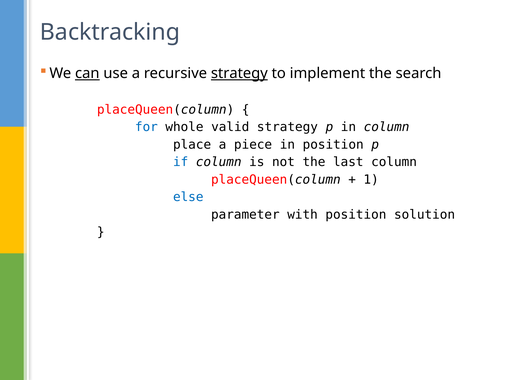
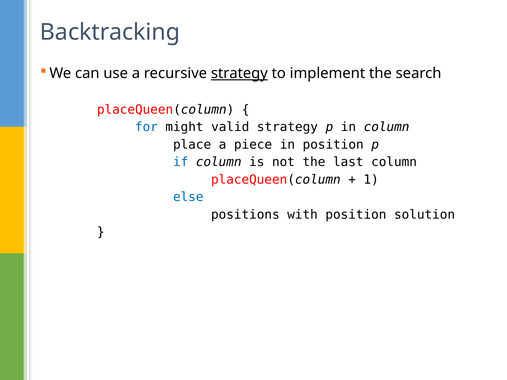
can underline: present -> none (87, 73)
whole: whole -> might (184, 127)
parameter: parameter -> positions (245, 215)
